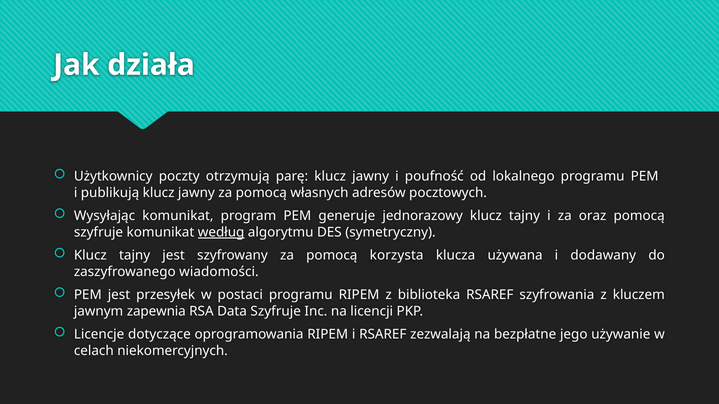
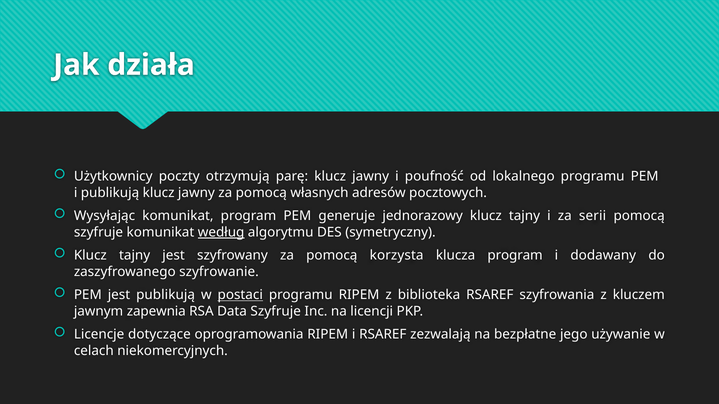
oraz: oraz -> serii (593, 216)
klucza używana: używana -> program (515, 256)
wiadomości: wiadomości -> szyfrowanie (219, 272)
jest przesyłek: przesyłek -> publikują (166, 295)
postaci underline: none -> present (240, 295)
